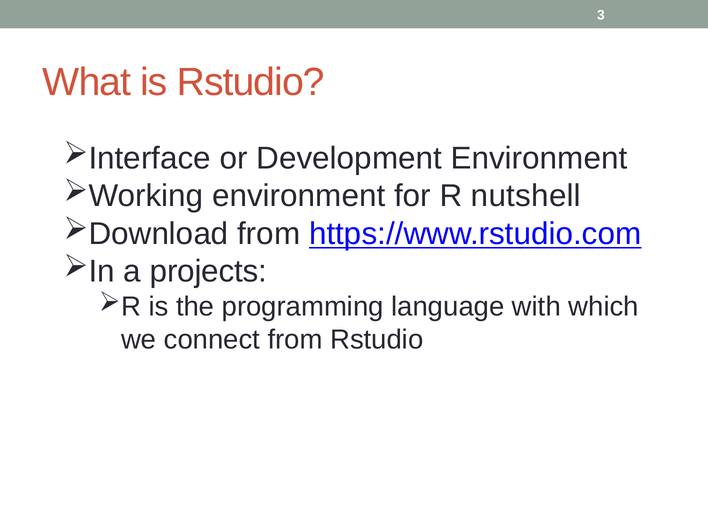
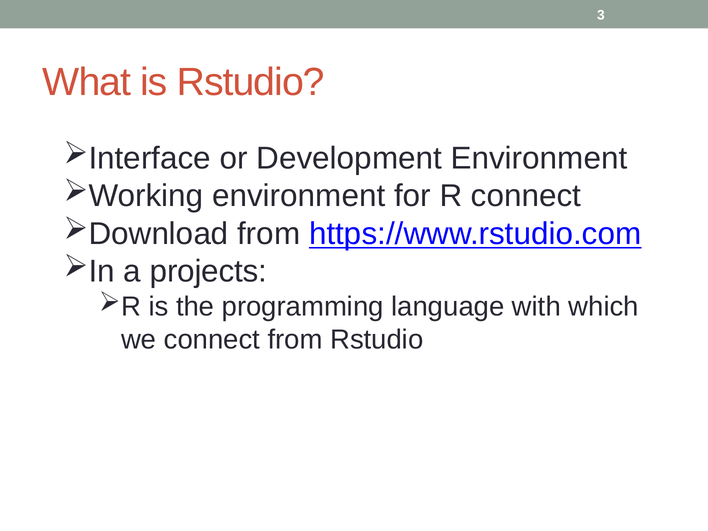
R nutshell: nutshell -> connect (526, 196)
